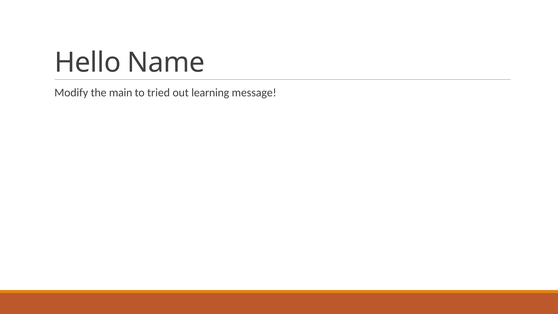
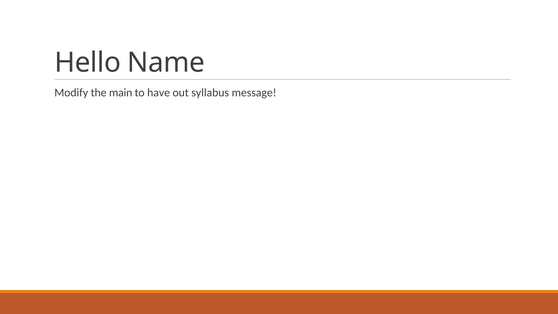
tried: tried -> have (159, 93)
learning: learning -> syllabus (210, 93)
